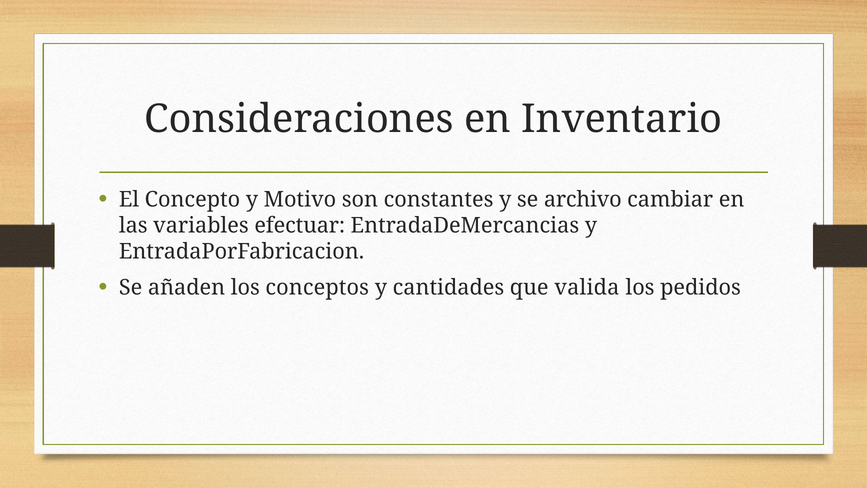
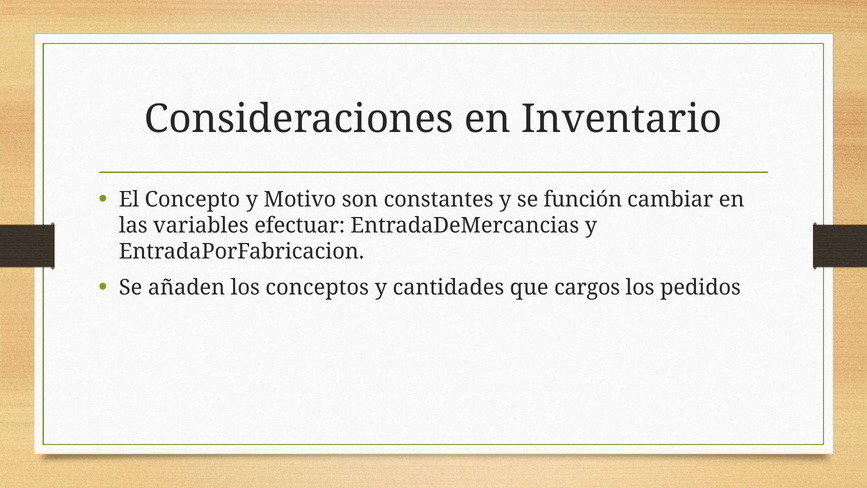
archivo: archivo -> función (583, 200)
valida: valida -> cargos (587, 287)
